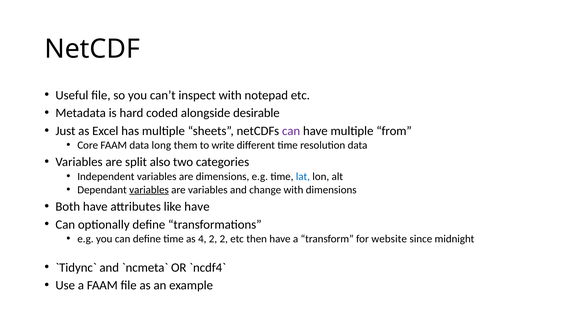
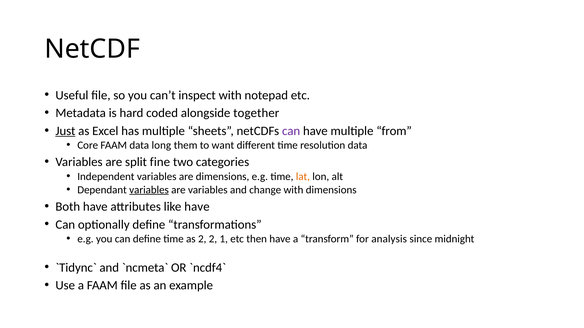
desirable: desirable -> together (256, 113)
Just underline: none -> present (65, 131)
write: write -> want (223, 145)
also: also -> fine (160, 162)
lat colour: blue -> orange (303, 177)
as 4: 4 -> 2 (202, 239)
2 2: 2 -> 1 (224, 239)
website: website -> analysis (389, 239)
